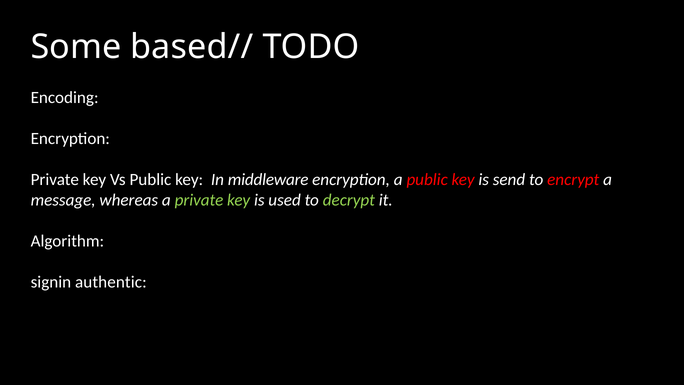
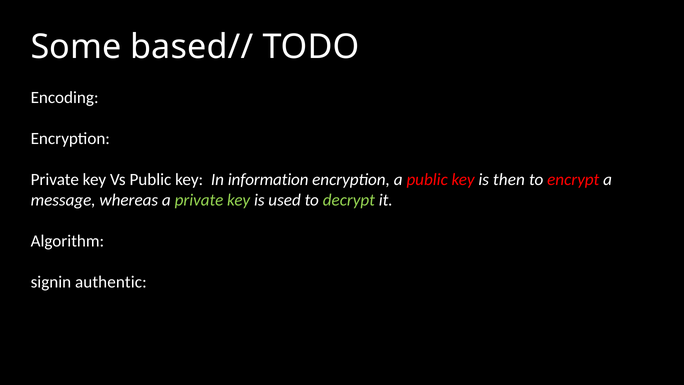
middleware: middleware -> information (268, 179)
send: send -> then (509, 179)
